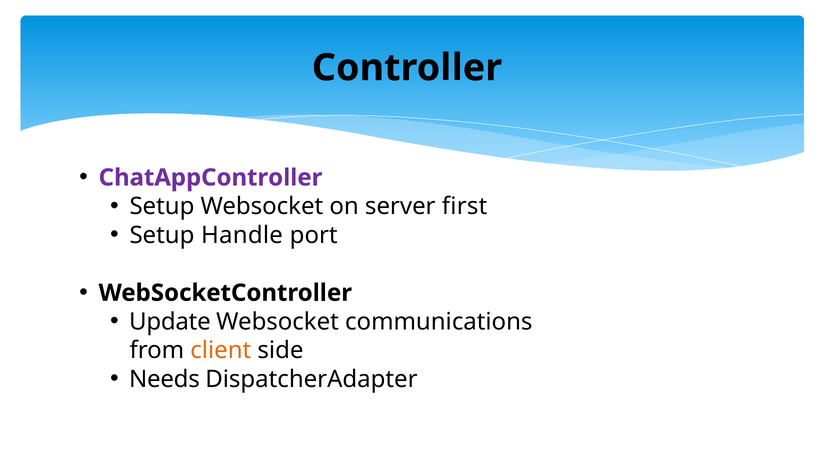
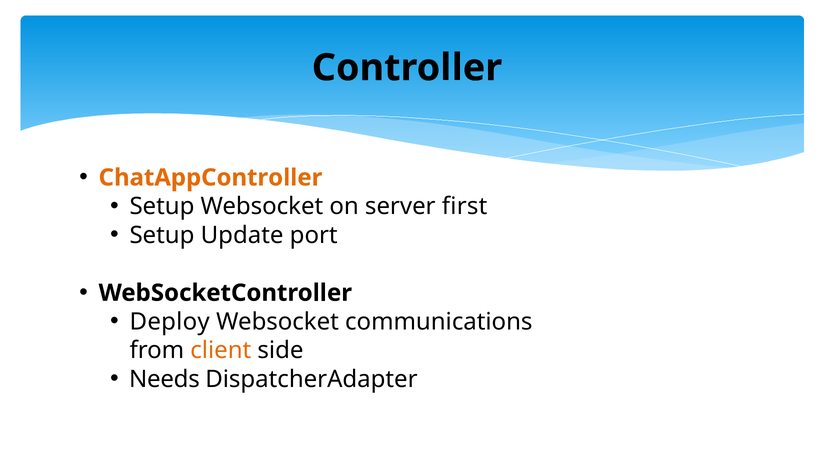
ChatAppController colour: purple -> orange (210, 178)
Handle: Handle -> Update (242, 235)
Update: Update -> Deploy (170, 322)
